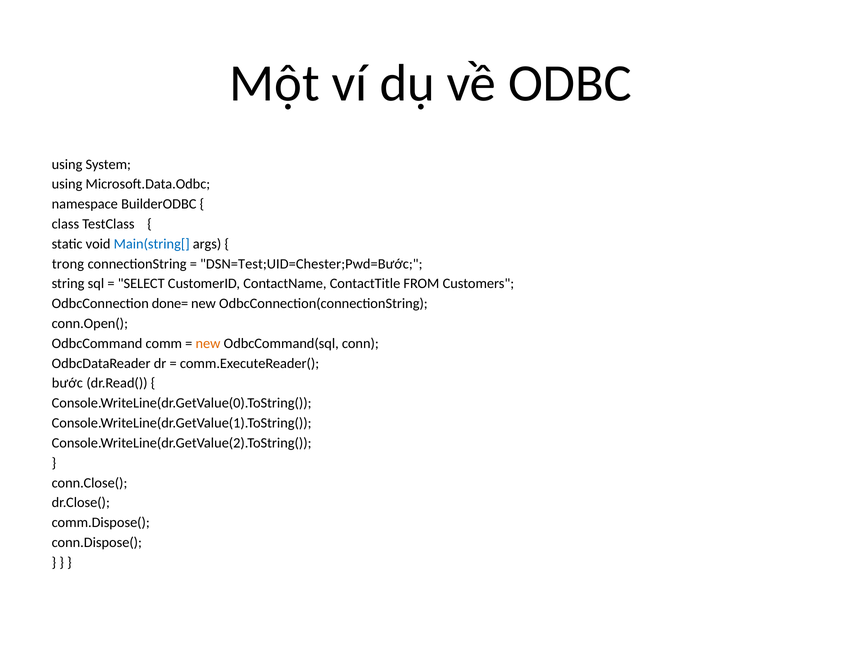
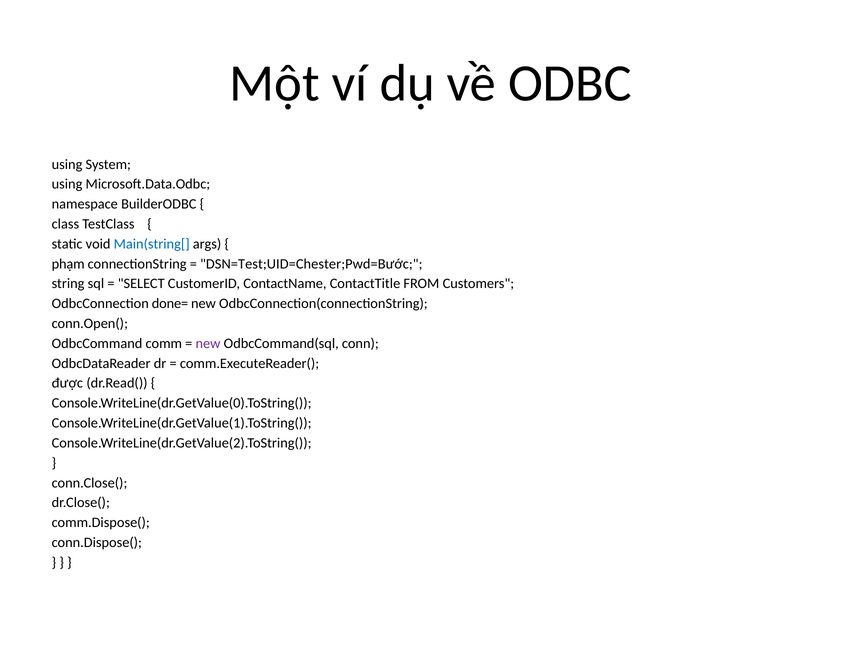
trong: trong -> phạm (68, 264)
new colour: orange -> purple (208, 343)
bước: bước -> được (67, 383)
